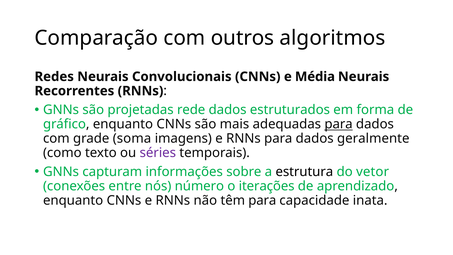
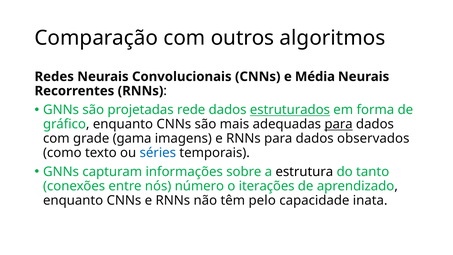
estruturados underline: none -> present (290, 110)
soma: soma -> gama (132, 138)
geralmente: geralmente -> observados (373, 138)
séries colour: purple -> blue (158, 153)
vetor: vetor -> tanto (373, 172)
têm para: para -> pelo (262, 200)
